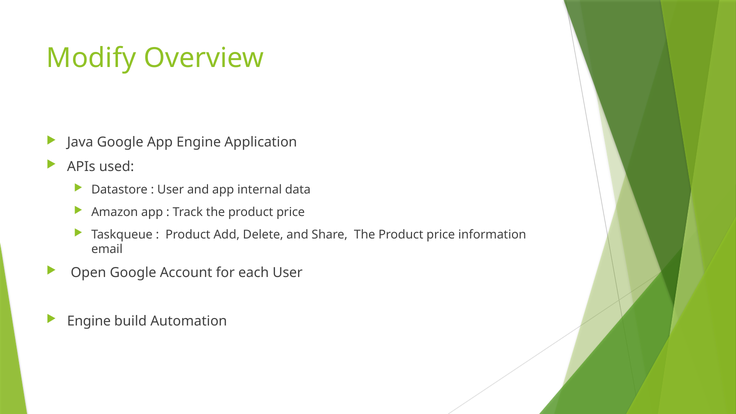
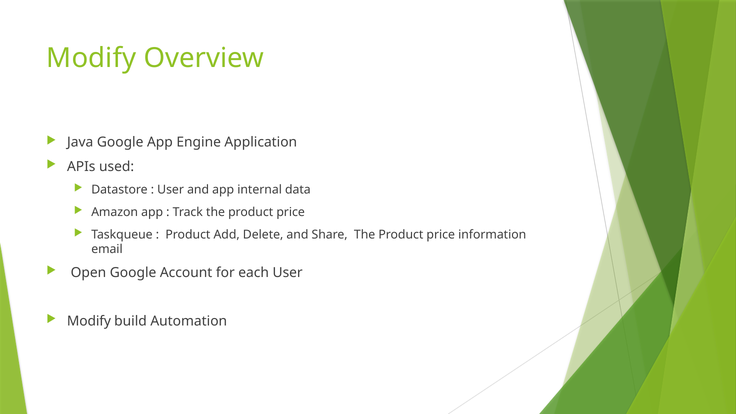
Engine: Engine -> Modify (89, 321)
